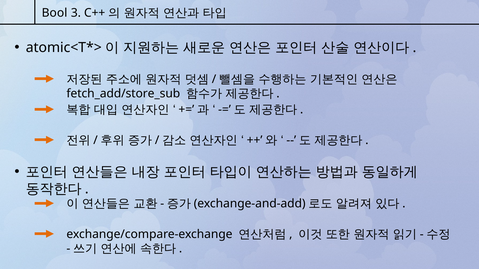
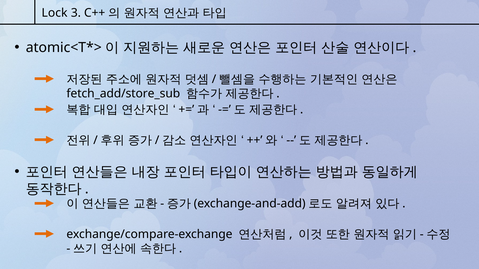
Bool: Bool -> Lock (55, 13)
